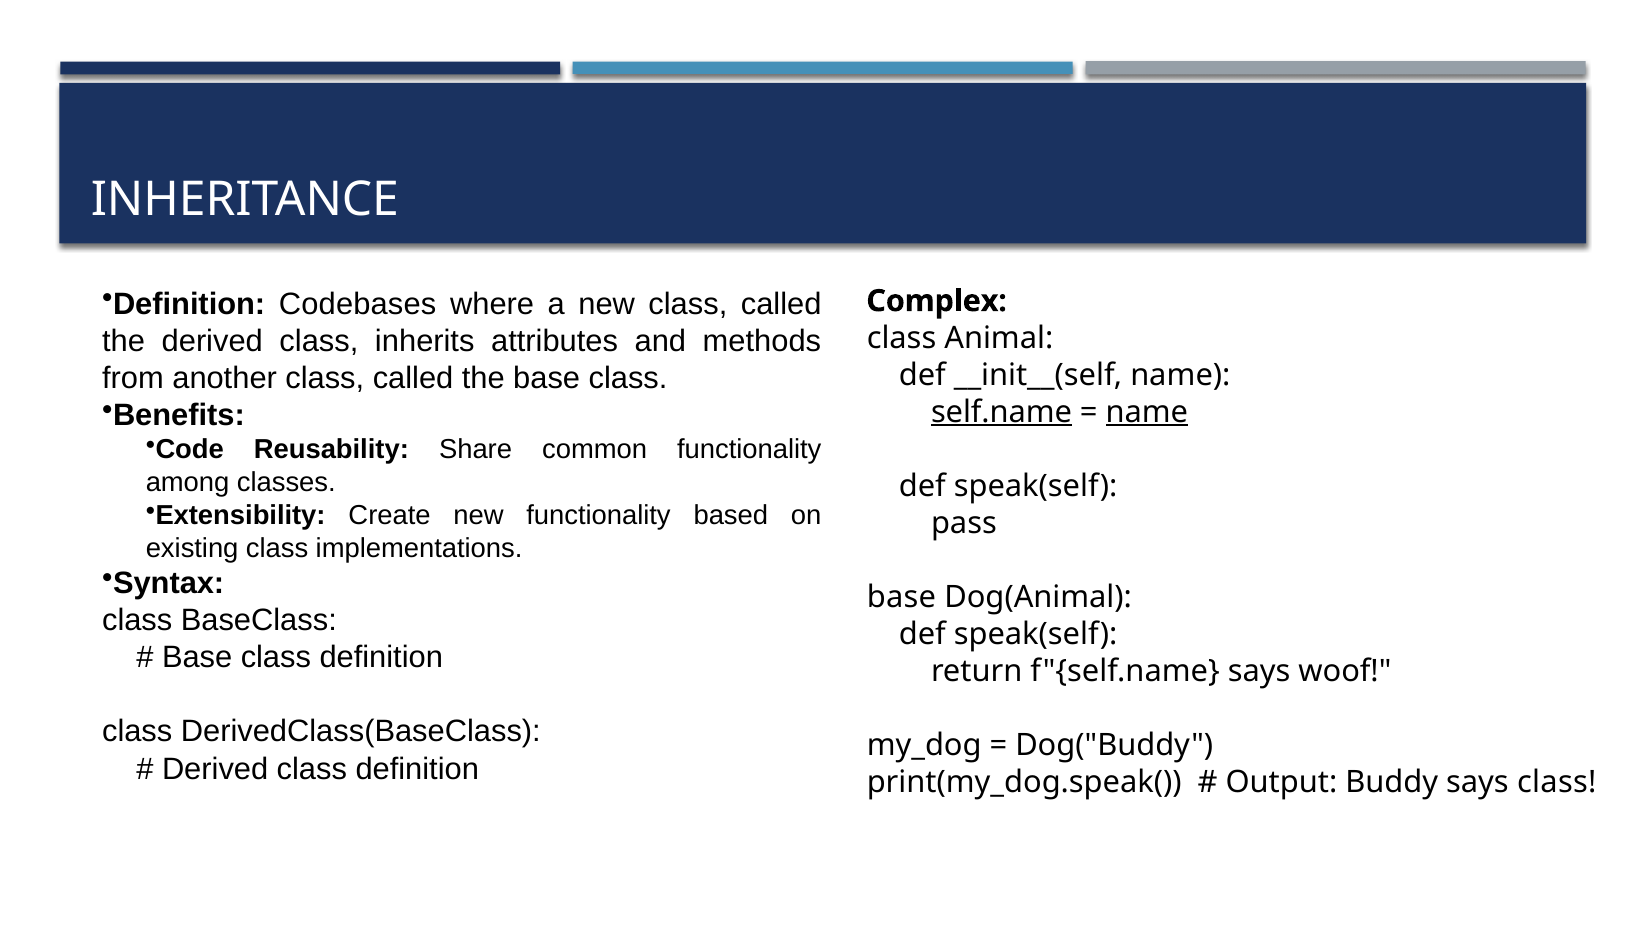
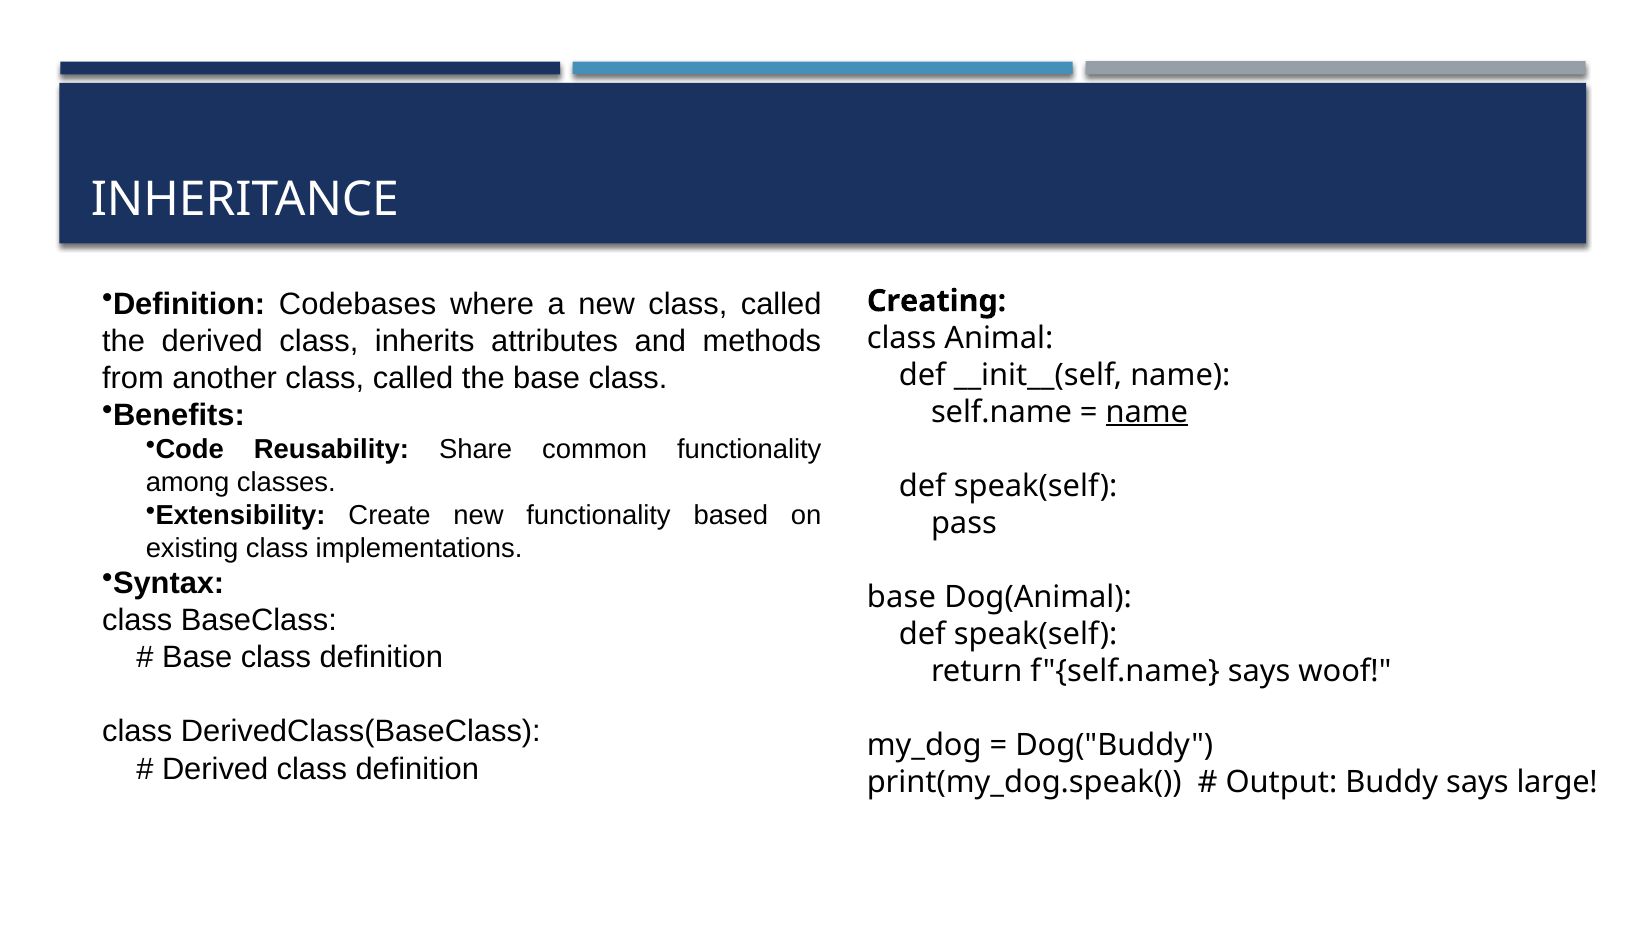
Complex: Complex -> Creating (937, 301)
self.name underline: present -> none (1002, 412)
says class: class -> large (1557, 782)
